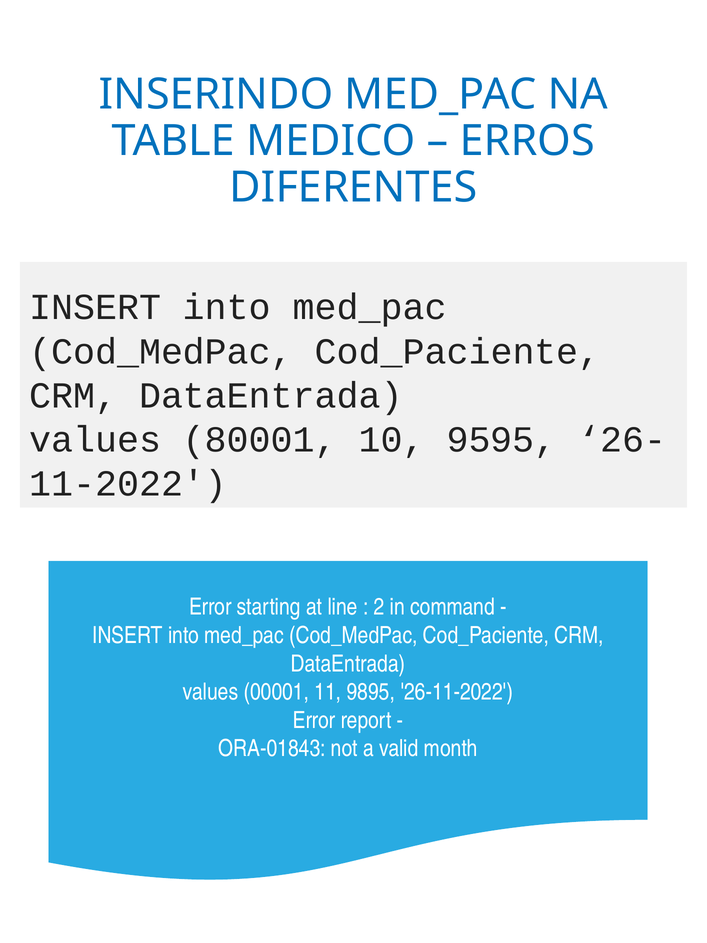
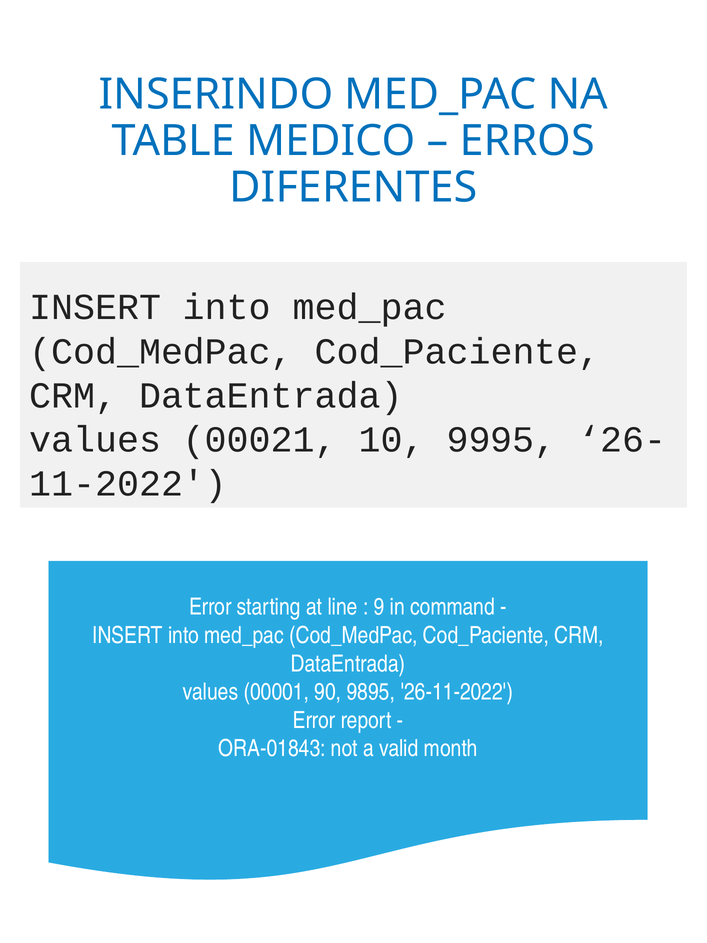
80001: 80001 -> 00021 (260, 439)
9595: 9595 -> 9995 (501, 439)
2: 2 -> 9 (379, 607)
11: 11 -> 90 (328, 692)
